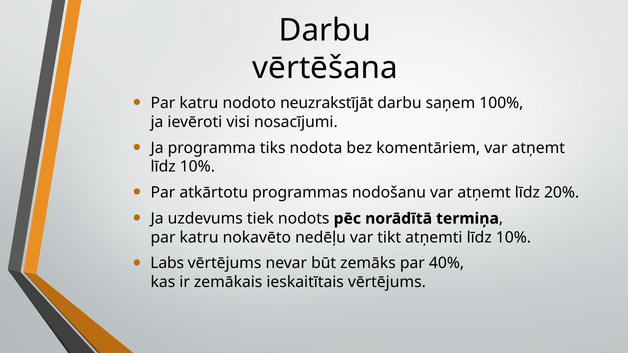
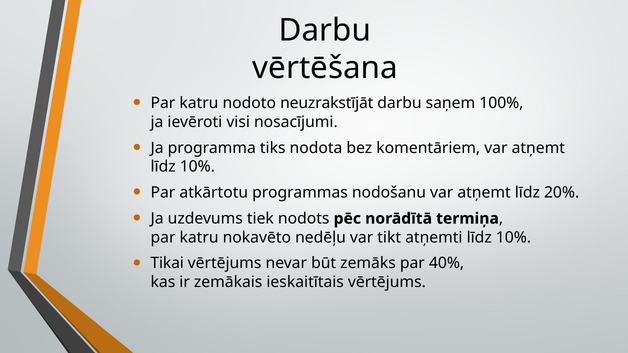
Labs: Labs -> Tikai (167, 263)
